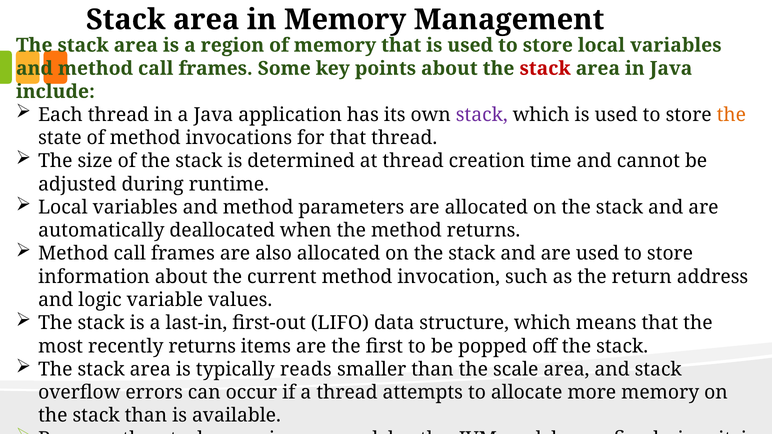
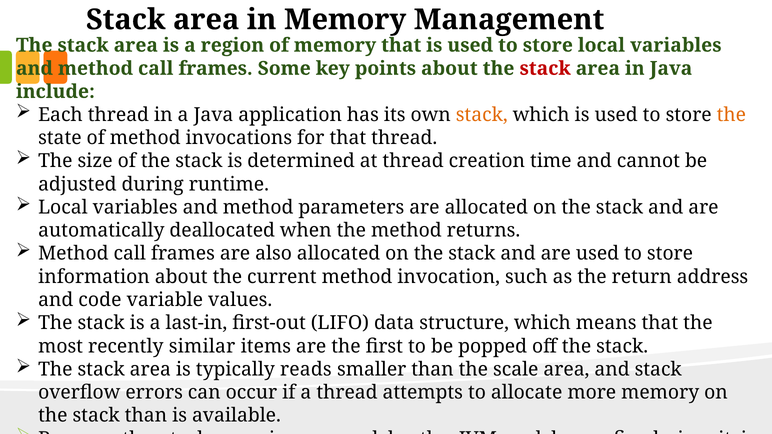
stack colour: purple -> orange (482, 115)
logic: logic -> code (100, 300)
recently returns: returns -> similar (202, 346)
